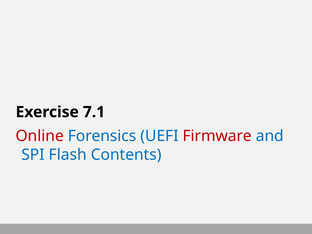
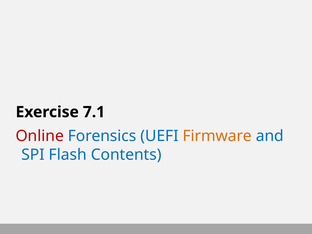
Firmware colour: red -> orange (217, 136)
